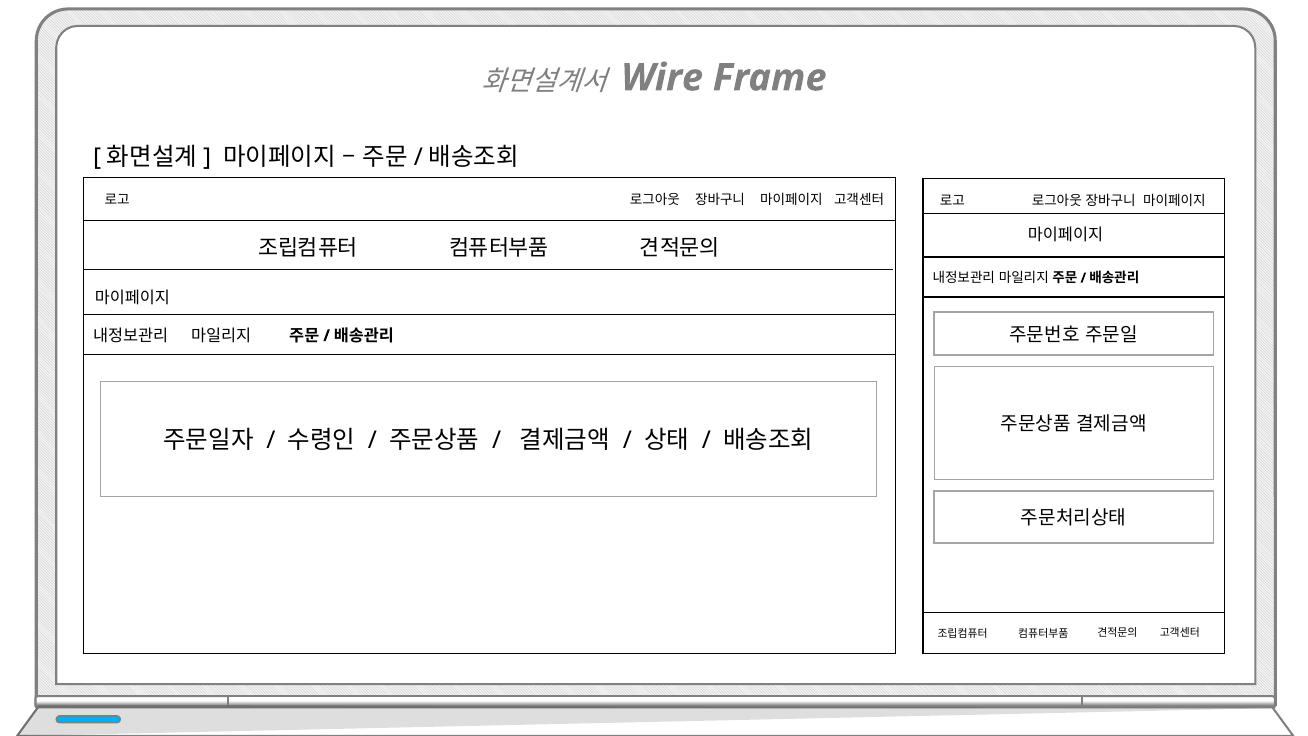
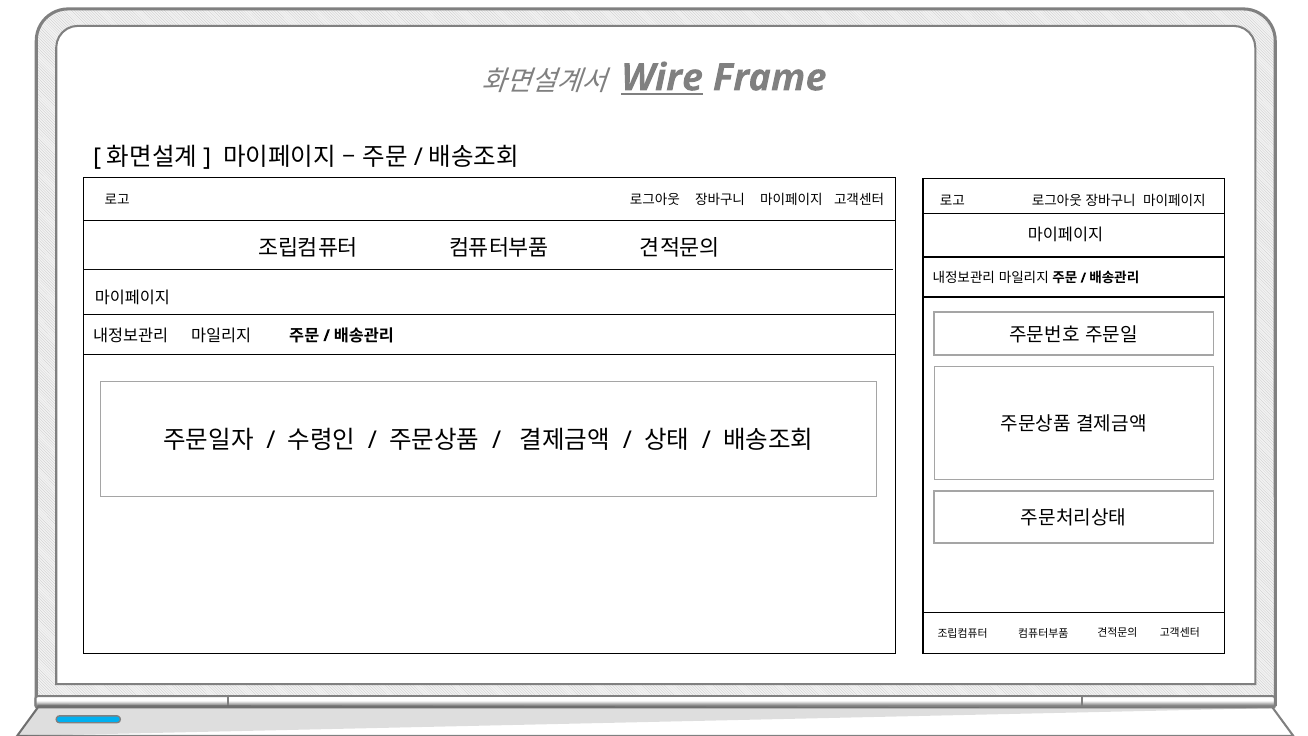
Wire underline: none -> present (662, 78)
